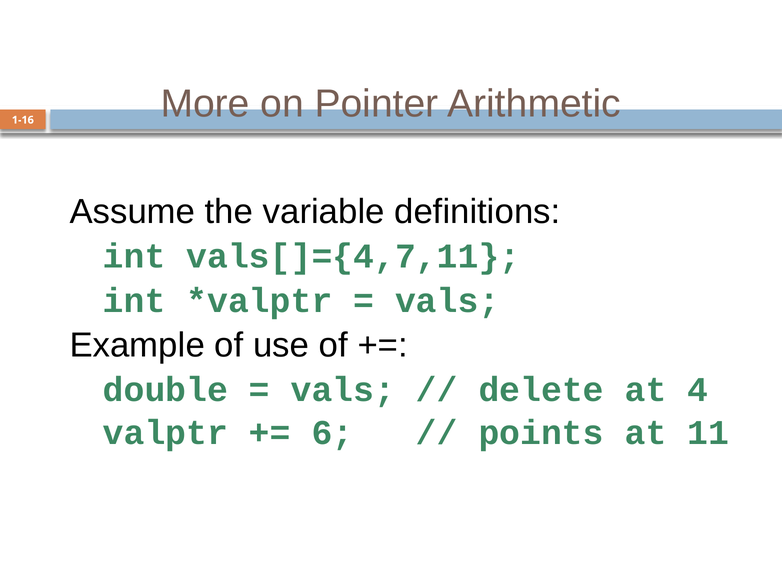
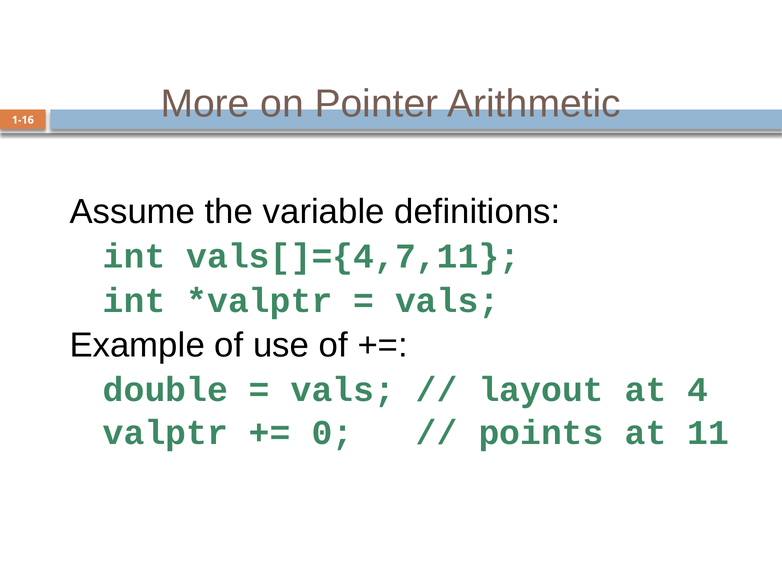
delete: delete -> layout (541, 389)
6: 6 -> 0 (332, 432)
